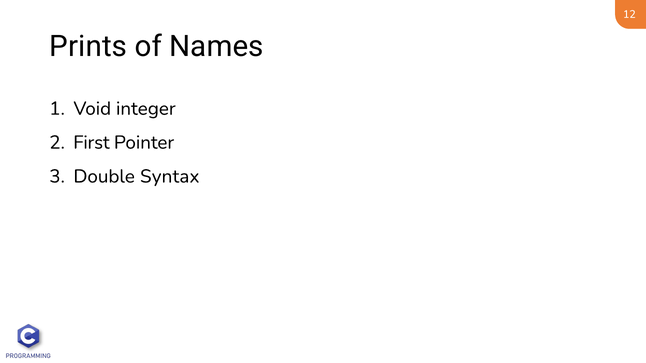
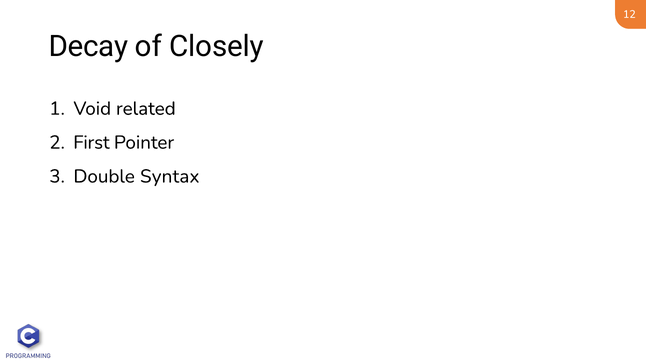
Prints: Prints -> Decay (88, 47)
Names: Names -> Closely (217, 47)
integer: integer -> related (146, 109)
